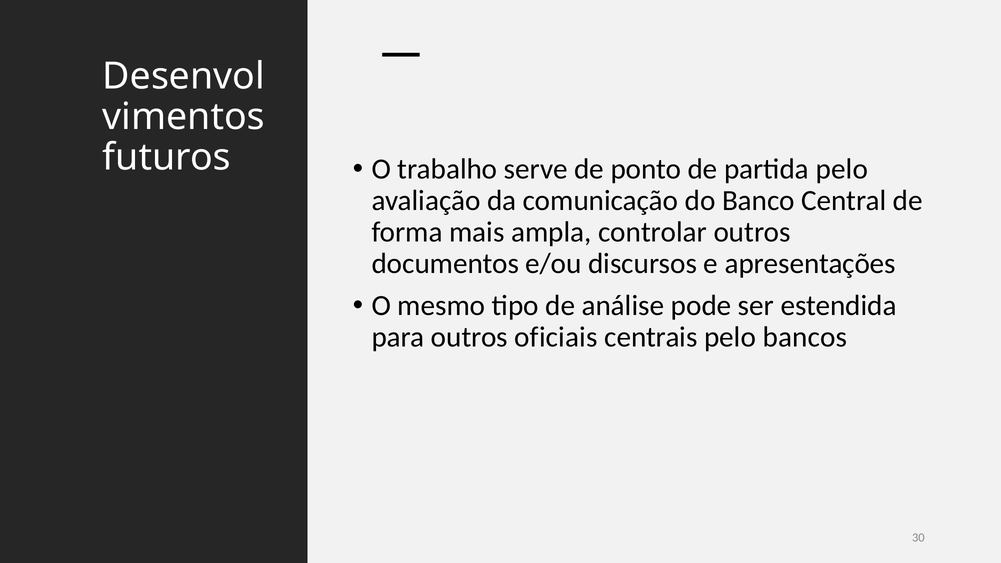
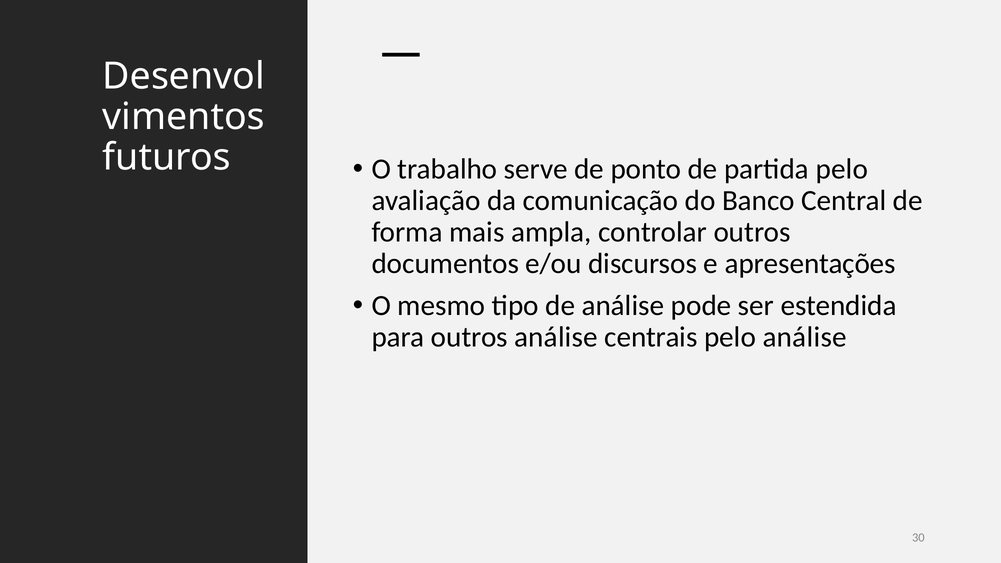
outros oficiais: oficiais -> análise (556, 337)
pelo bancos: bancos -> análise (805, 337)
